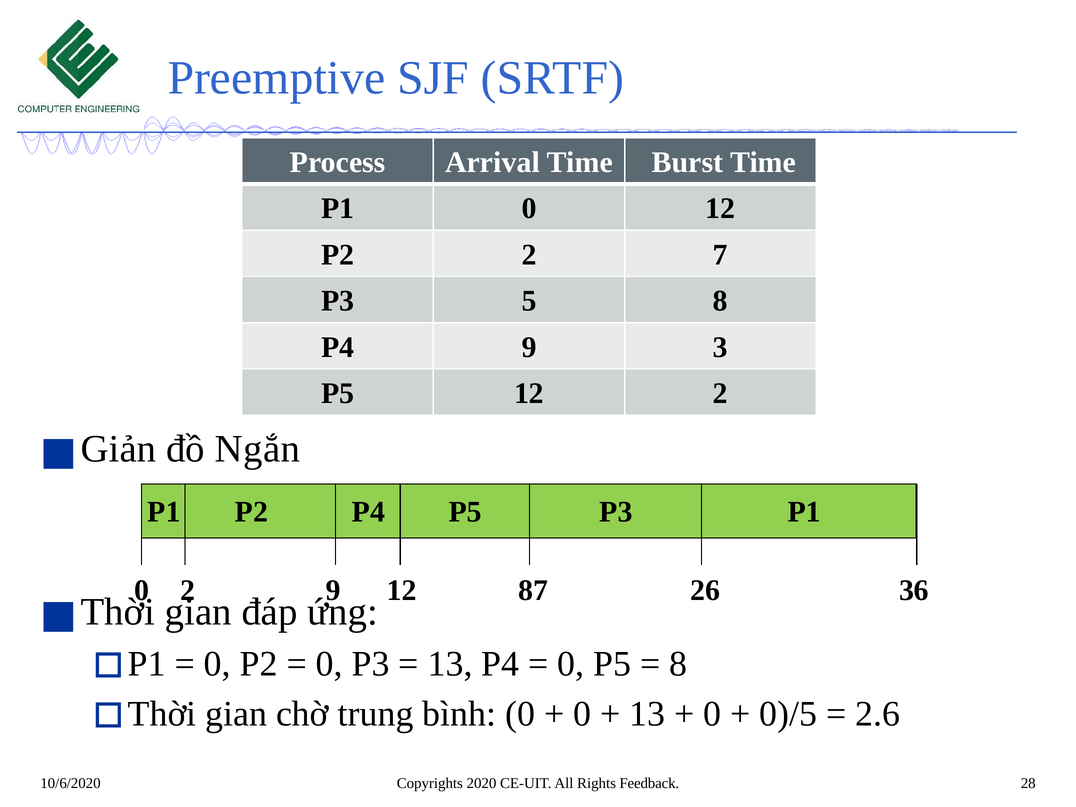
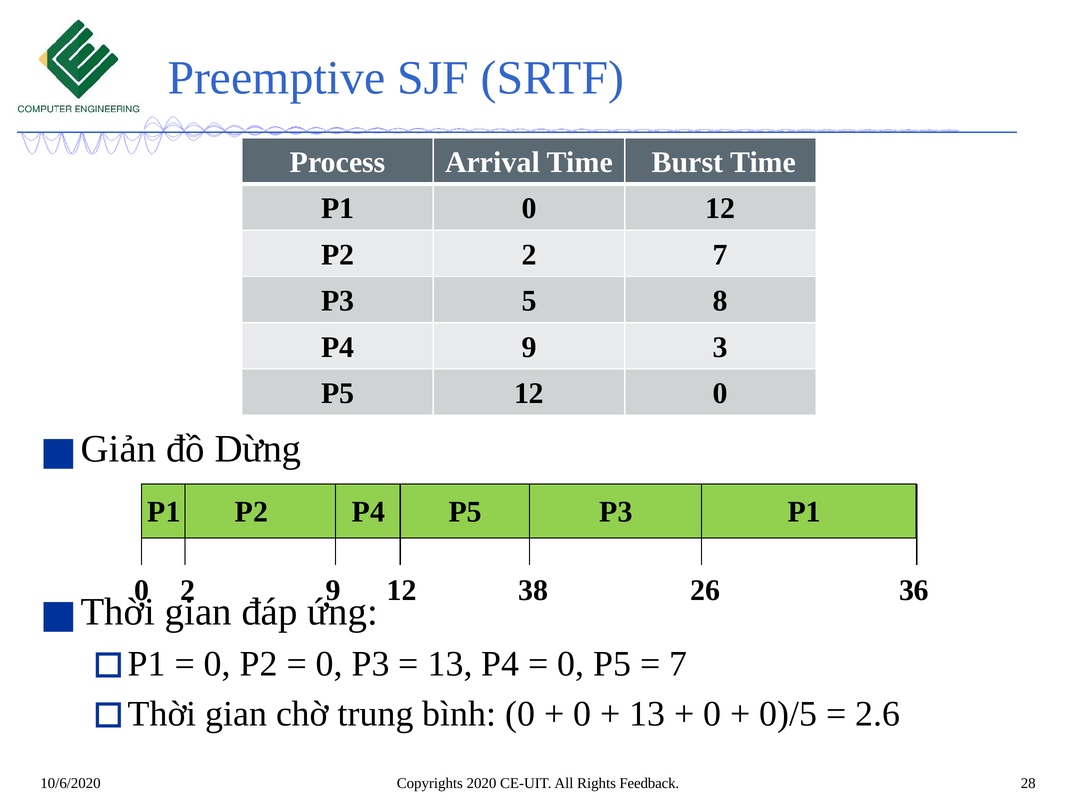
12 2: 2 -> 0 (720, 394)
Ngắn: Ngắn -> Dừng (258, 449)
87: 87 -> 38 (533, 590)
8: 8 -> 7 (678, 664)
